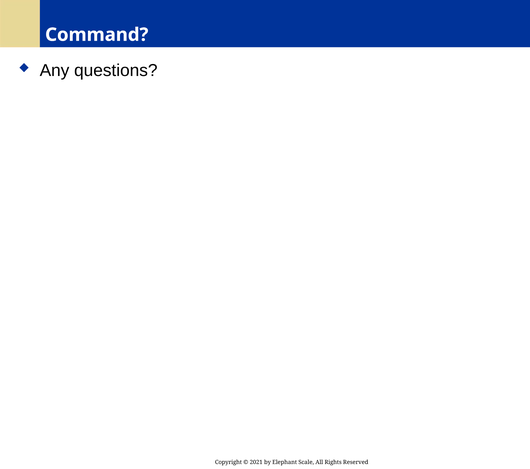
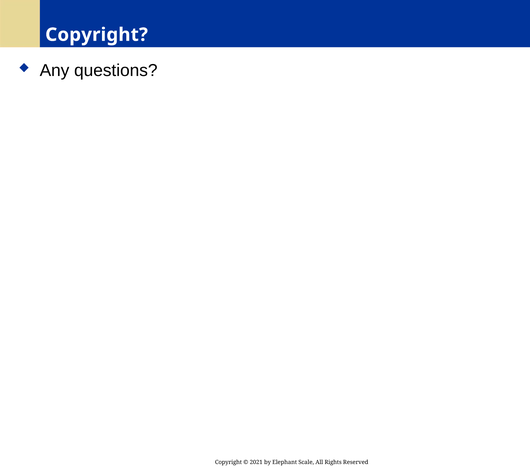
Command: Command -> Copyright (97, 35)
